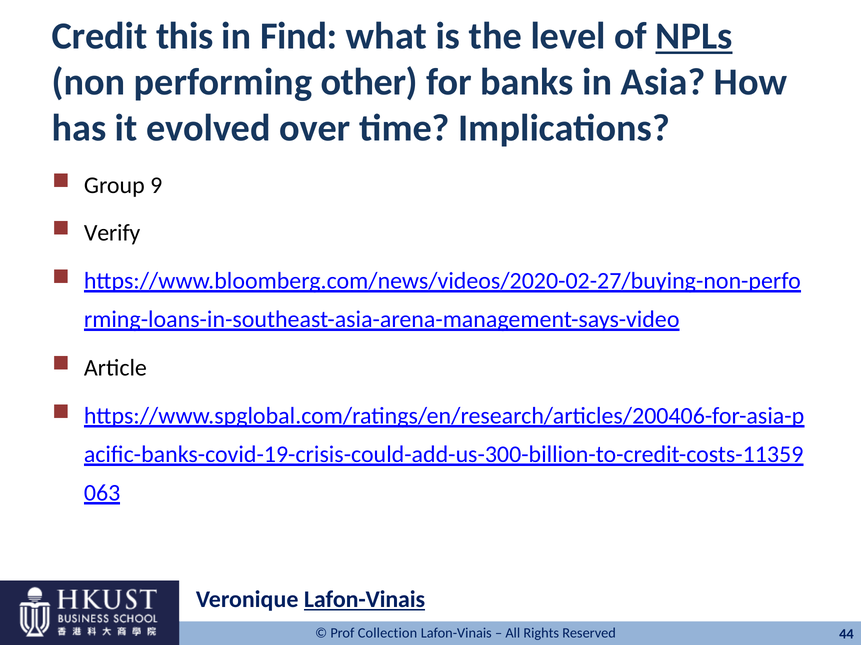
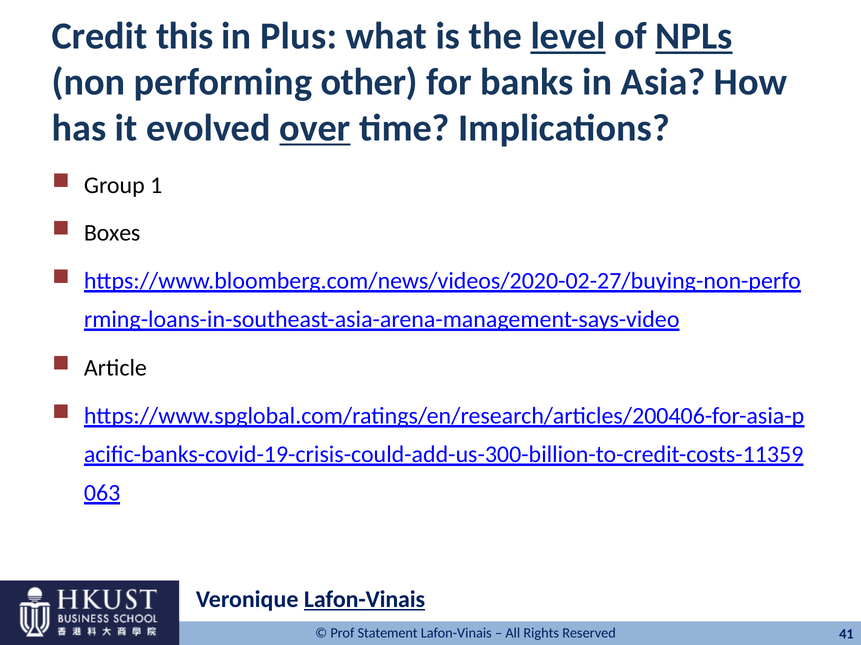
Find: Find -> Plus (299, 36)
level underline: none -> present (568, 36)
over underline: none -> present (315, 128)
9: 9 -> 1 (156, 185)
Verify: Verify -> Boxes (112, 233)
Collection: Collection -> Statement (388, 634)
44: 44 -> 41 (846, 635)
